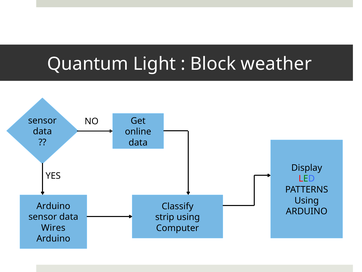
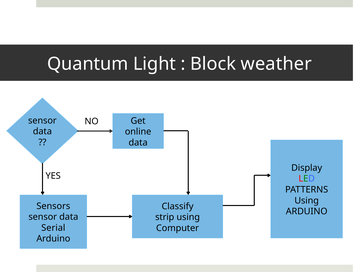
Arduino: Arduino -> Sensors (53, 206)
Wires: Wires -> Serial (53, 227)
